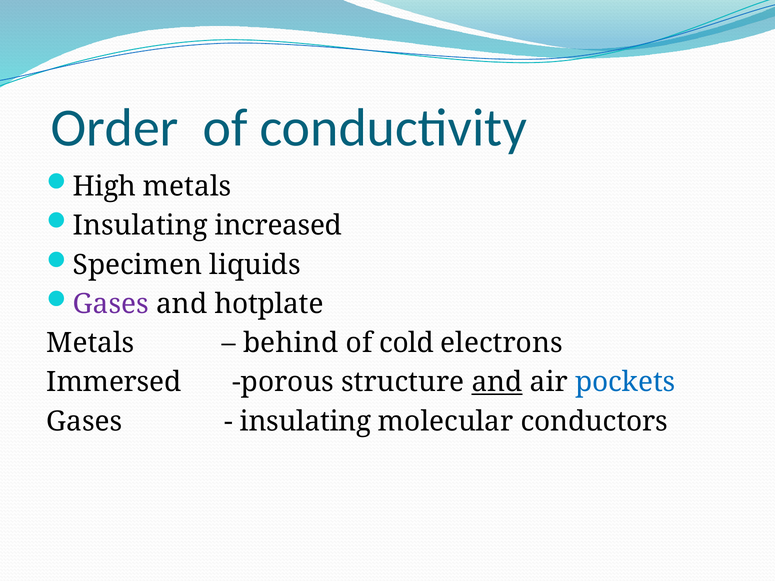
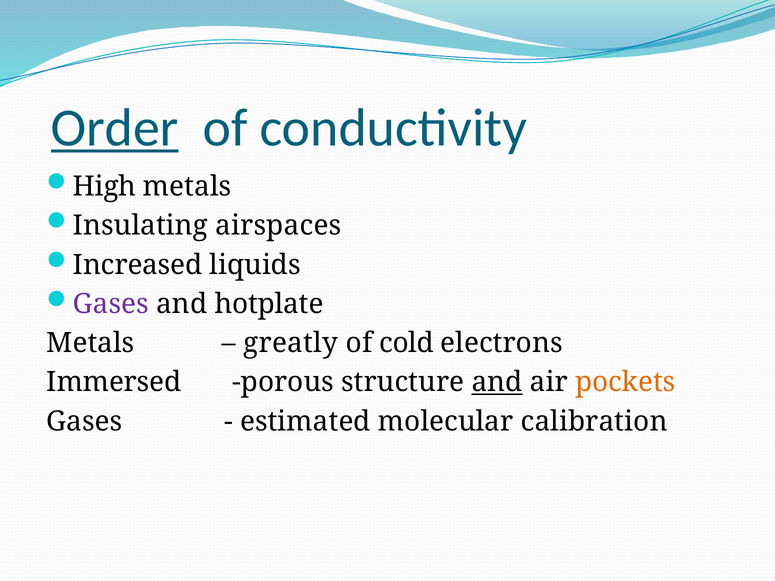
Order underline: none -> present (115, 128)
increased: increased -> airspaces (278, 226)
Specimen: Specimen -> Increased (138, 265)
behind: behind -> greatly (291, 343)
pockets colour: blue -> orange (625, 382)
insulating: insulating -> estimated (305, 421)
conductors: conductors -> calibration (594, 421)
